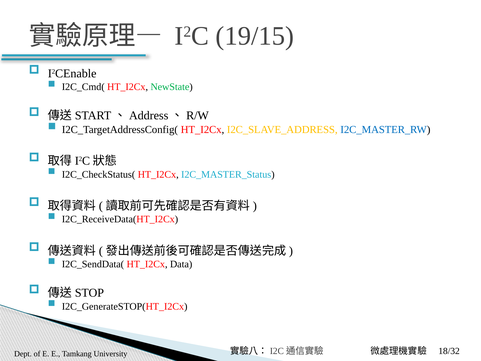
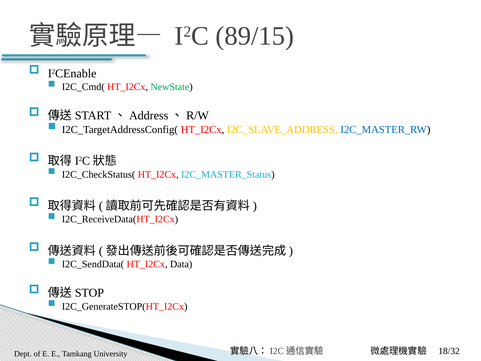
19/15: 19/15 -> 89/15 (255, 36)
